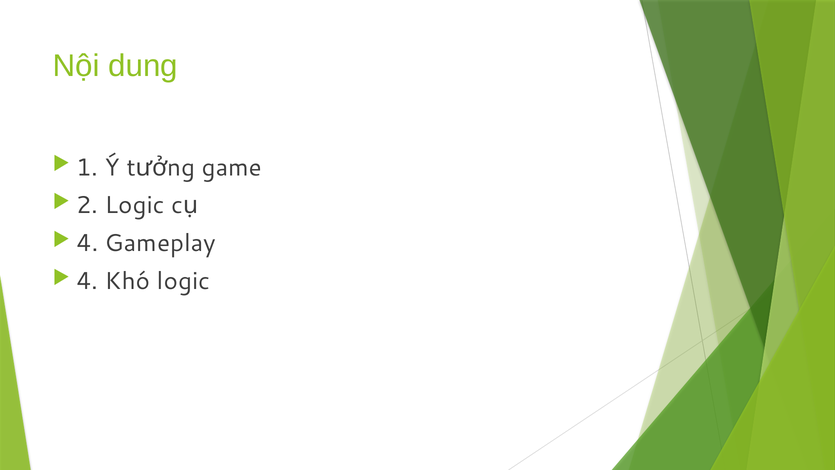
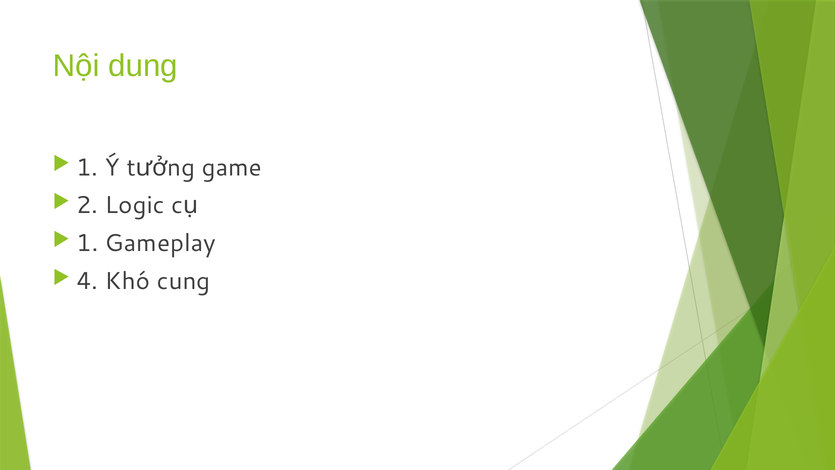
4: 4 -> 1 (87, 243)
Khó logic: logic -> cung (184, 281)
